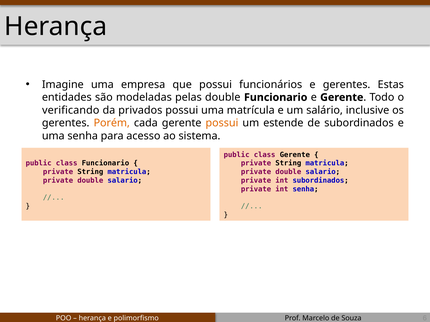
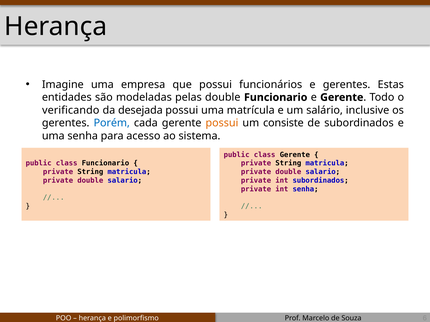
privados: privados -> desejada (140, 110)
Porém colour: orange -> blue (112, 123)
estende: estende -> consiste (283, 123)
